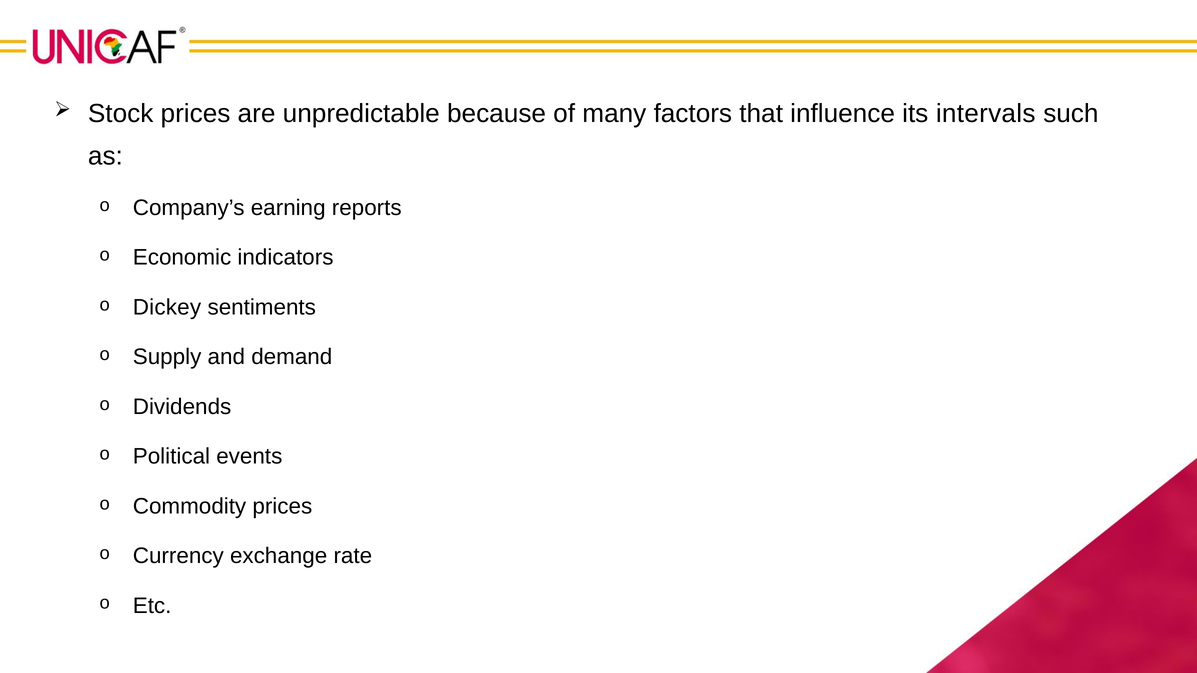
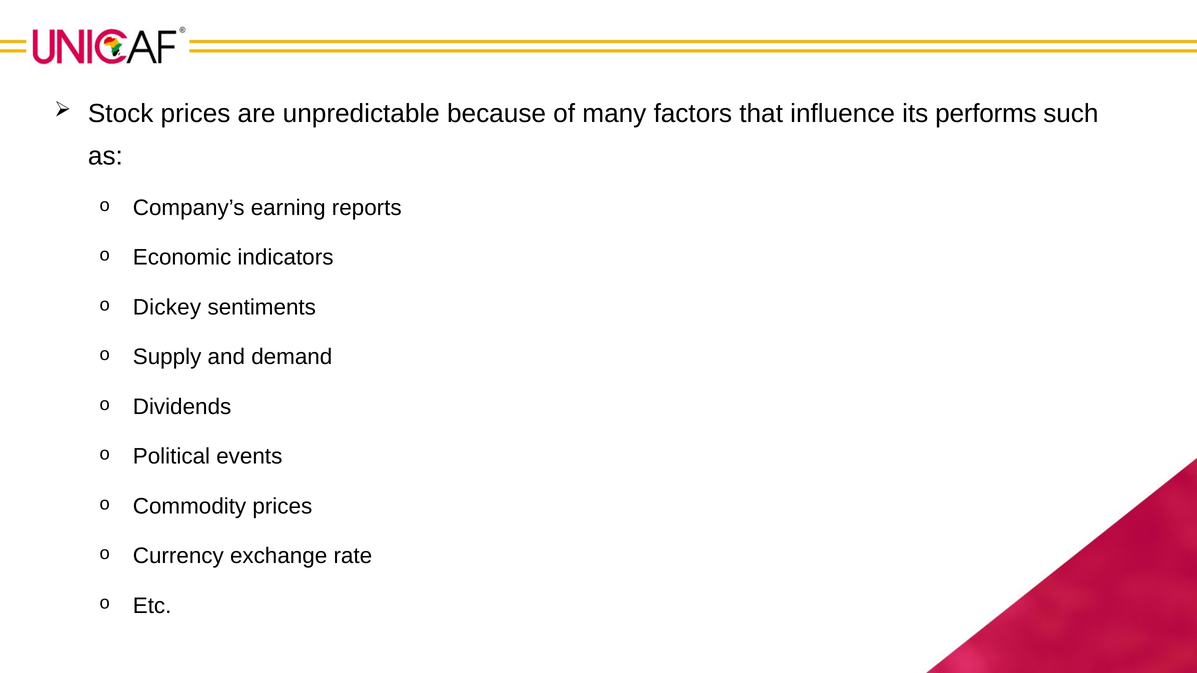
intervals: intervals -> performs (986, 114)
